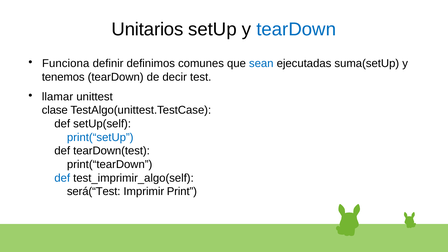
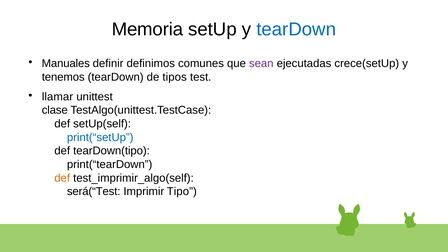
Unitarios: Unitarios -> Memoria (147, 29)
Funciona: Funciona -> Manuales (66, 64)
sean colour: blue -> purple (261, 64)
suma(setUp: suma(setUp -> crece(setUp (367, 64)
decir: decir -> tipos (175, 77)
tearDown(test: tearDown(test -> tearDown(tipo (112, 151)
def colour: blue -> orange (62, 178)
Print: Print -> Tipo (182, 192)
